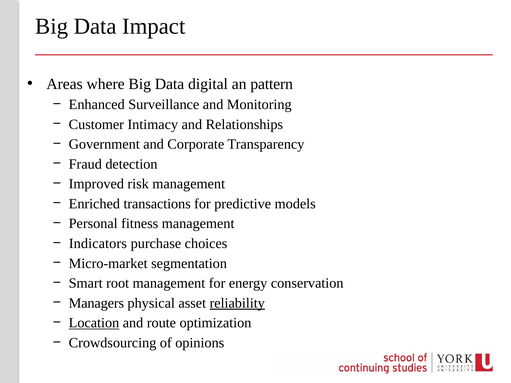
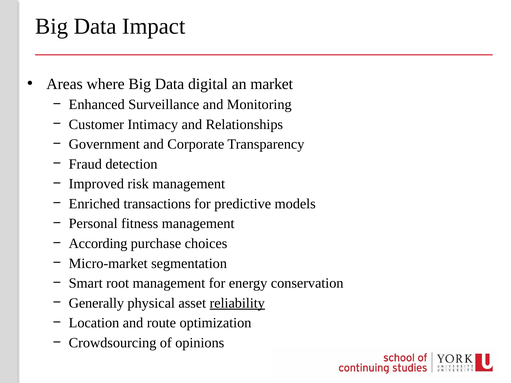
pattern: pattern -> market (272, 84)
Indicators: Indicators -> According (98, 244)
Managers: Managers -> Generally (96, 303)
Location underline: present -> none (94, 323)
